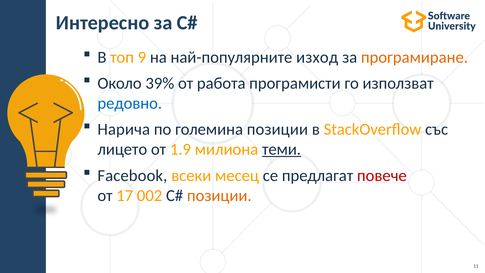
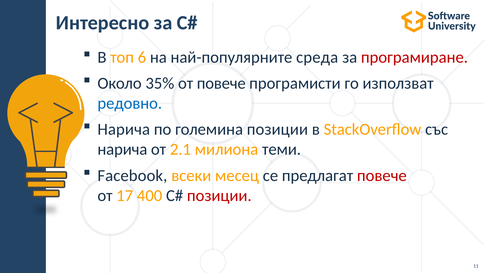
9: 9 -> 6 (142, 57)
изход: изход -> среда (317, 57)
програмиране colour: orange -> red (414, 57)
39%: 39% -> 35% (160, 83)
от работа: работа -> повече (221, 83)
лицето: лицето -> нарича (122, 149)
1.9: 1.9 -> 2.1 (180, 149)
теми underline: present -> none (282, 149)
002: 002 -> 400 (150, 195)
позиции colour: orange -> red (219, 195)
